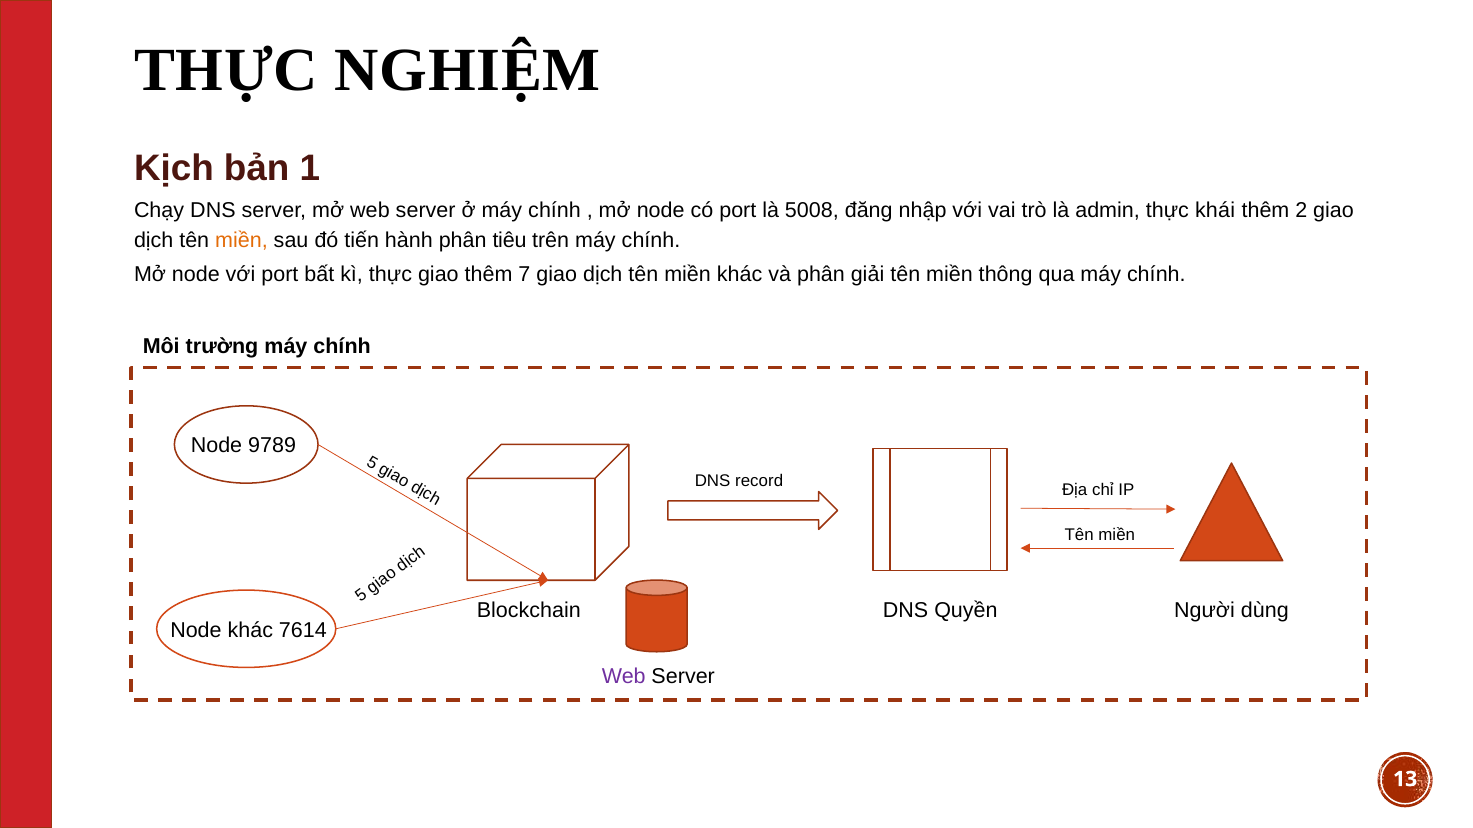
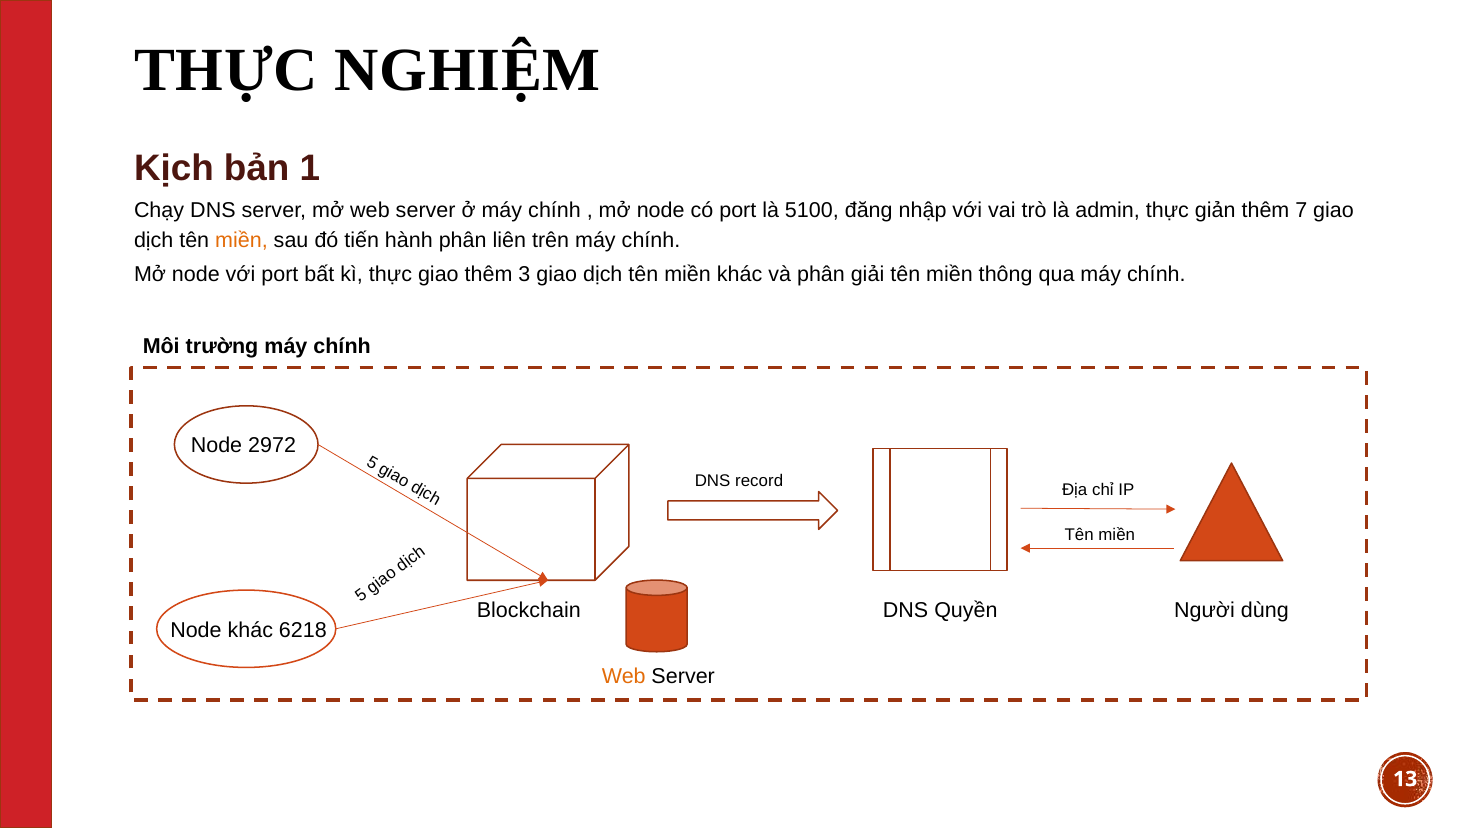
5008: 5008 -> 5100 (812, 211)
khái: khái -> giản (1215, 211)
2: 2 -> 7 (1301, 211)
tiêu: tiêu -> liên (509, 240)
7: 7 -> 3 (524, 275)
9789: 9789 -> 2972 (272, 446)
7614: 7614 -> 6218 (303, 630)
Web colour: purple -> orange (624, 677)
